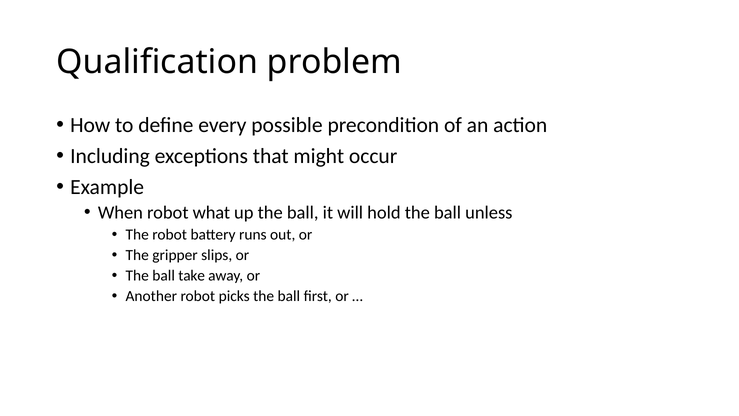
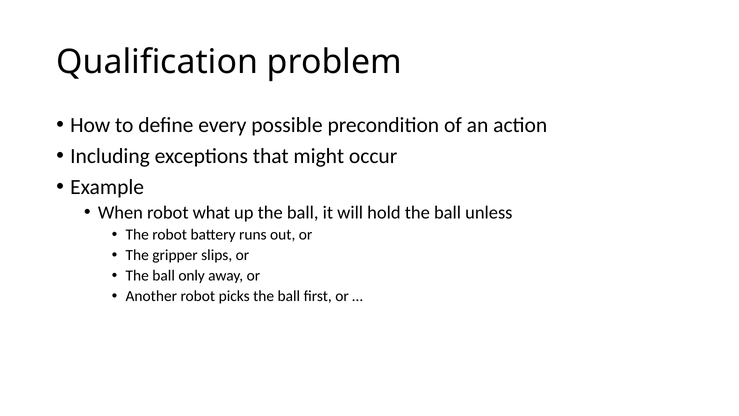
take: take -> only (192, 275)
